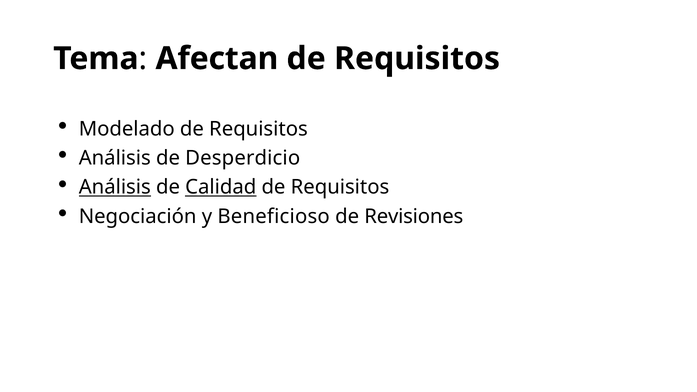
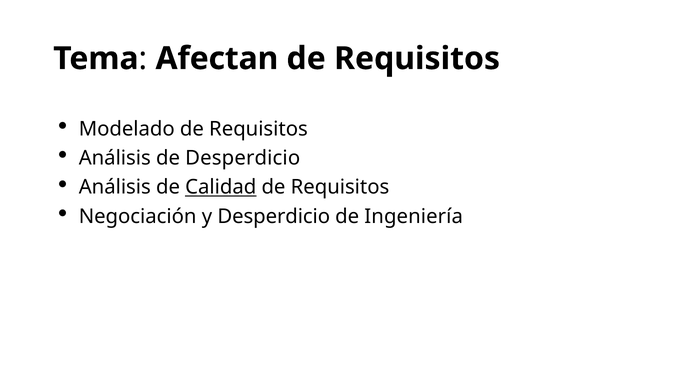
Análisis underline: present -> none (115, 187)
y Beneficioso: Beneficioso -> Desperdicio (274, 216)
Revisiones: Revisiones -> Ingeniería (414, 216)
